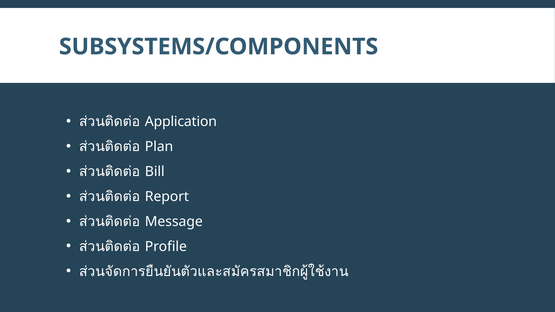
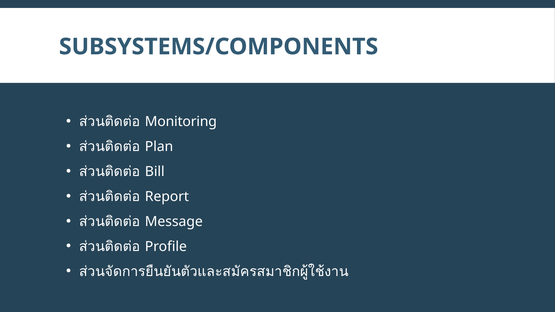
Application: Application -> Monitoring (181, 122)
